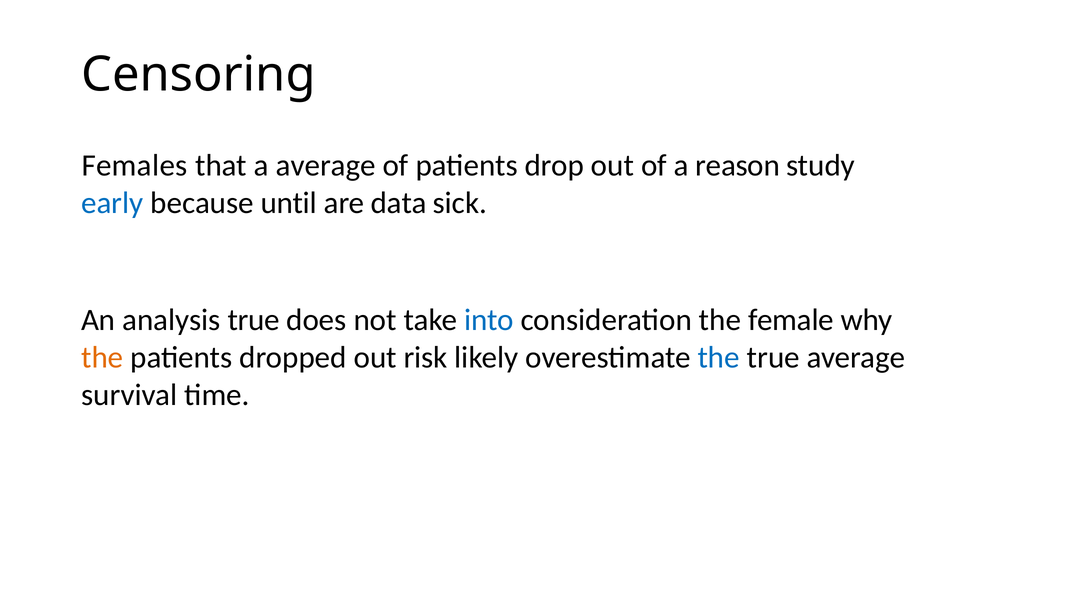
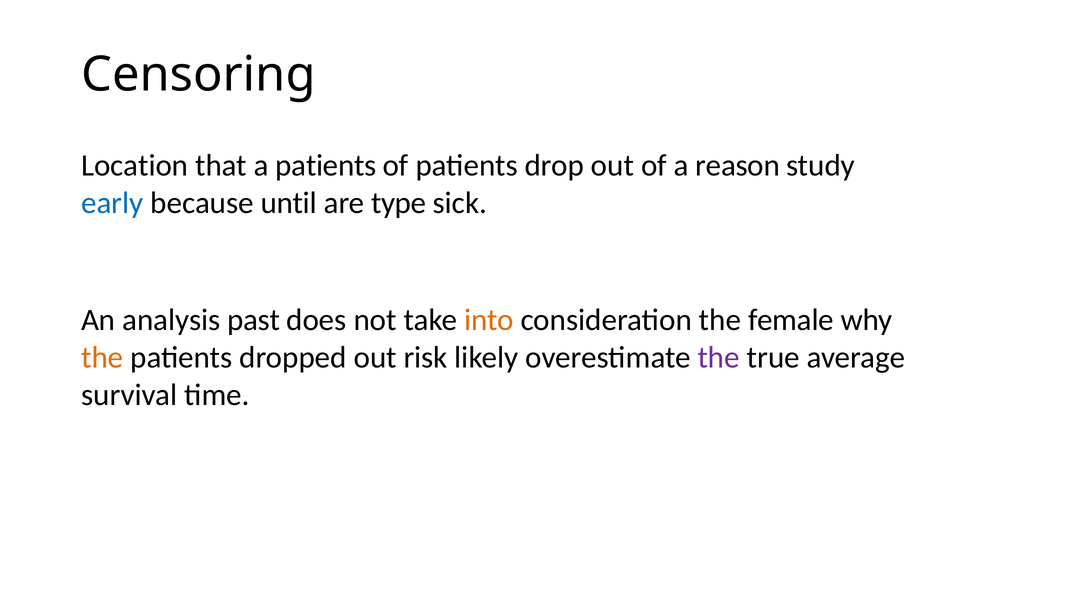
Females: Females -> Location (135, 166)
a average: average -> patients (326, 166)
data: data -> type (399, 203)
analysis true: true -> past (254, 321)
into colour: blue -> orange (489, 321)
the colour: blue -> purple (719, 358)
